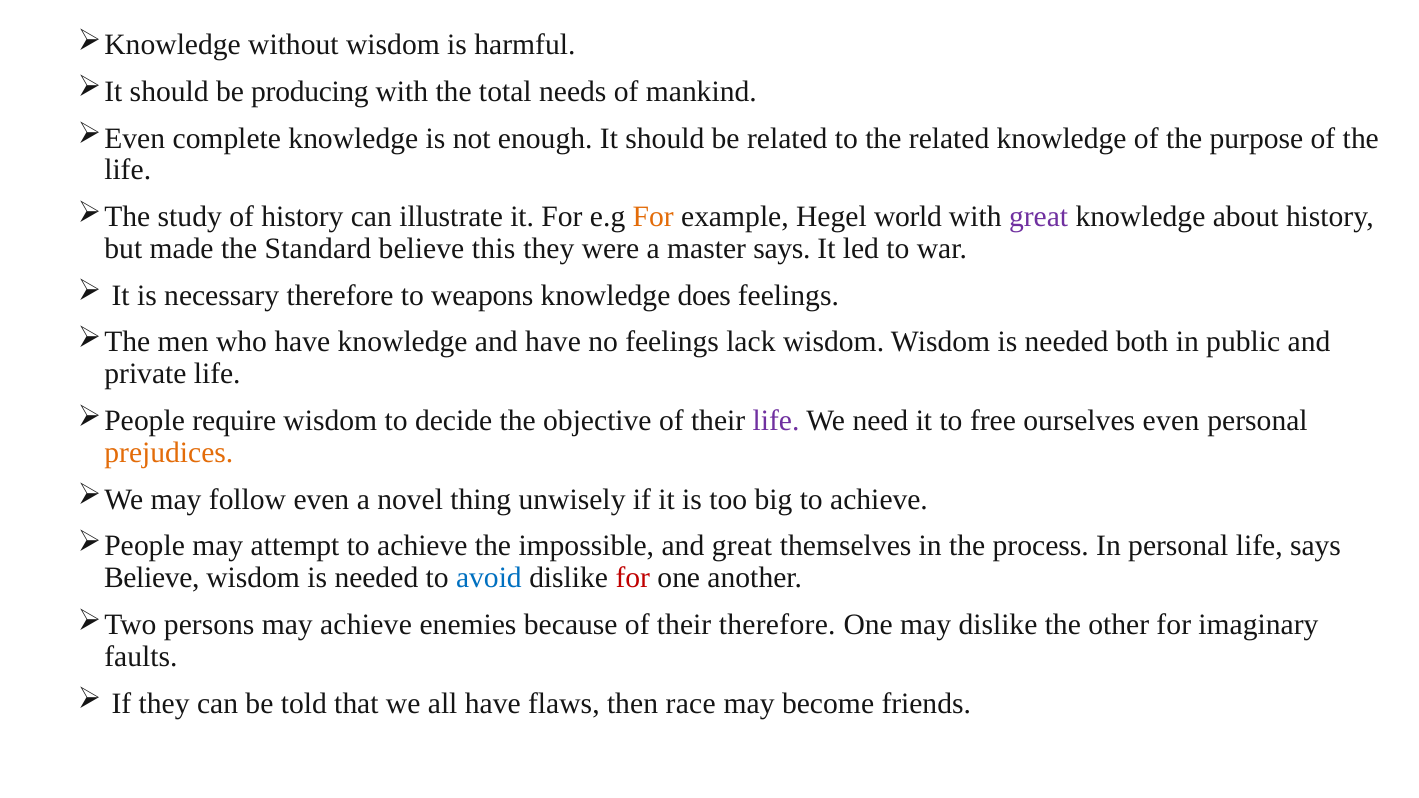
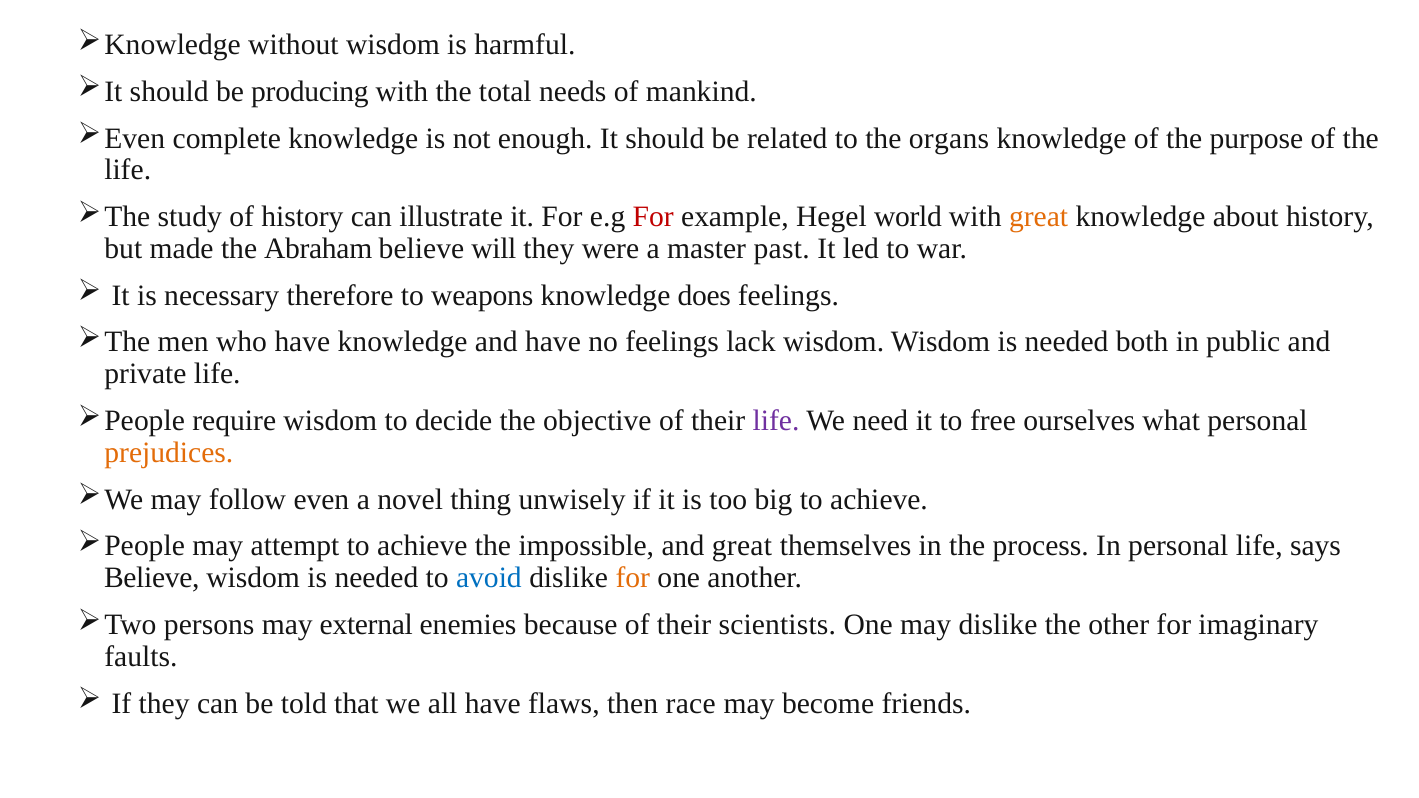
the related: related -> organs (949, 138)
For colour: orange -> red (653, 217)
great colour: purple -> orange (1039, 217)
Standard: Standard -> Abraham (318, 249)
this: this -> will (494, 249)
master says: says -> past (782, 249)
ourselves even: even -> what (1171, 421)
for colour: red -> orange (633, 578)
may achieve: achieve -> external (366, 625)
their therefore: therefore -> scientists (777, 625)
